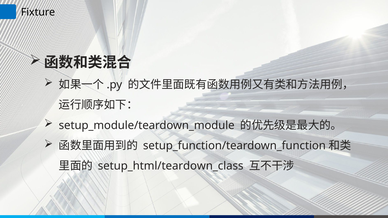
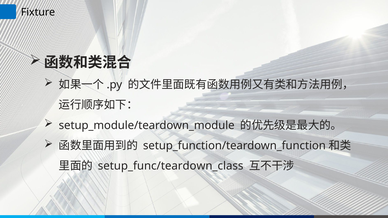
setup_html/teardown_class: setup_html/teardown_class -> setup_func/teardown_class (171, 166)
